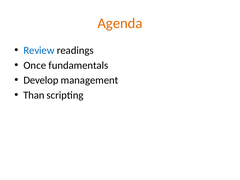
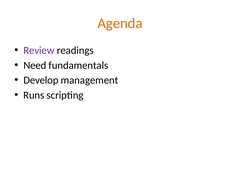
Review colour: blue -> purple (39, 50)
Once: Once -> Need (35, 65)
Than: Than -> Runs (34, 95)
